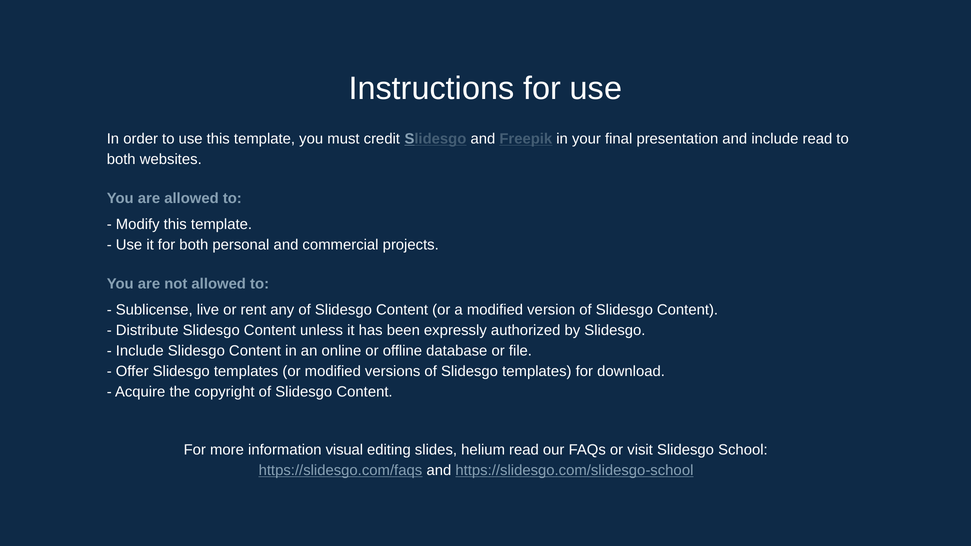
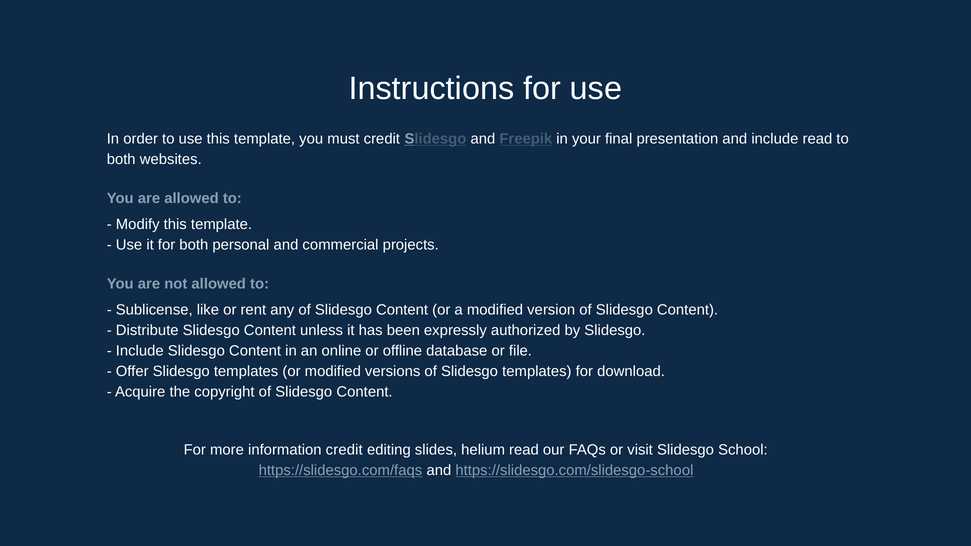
live: live -> like (208, 310)
information visual: visual -> credit (344, 450)
